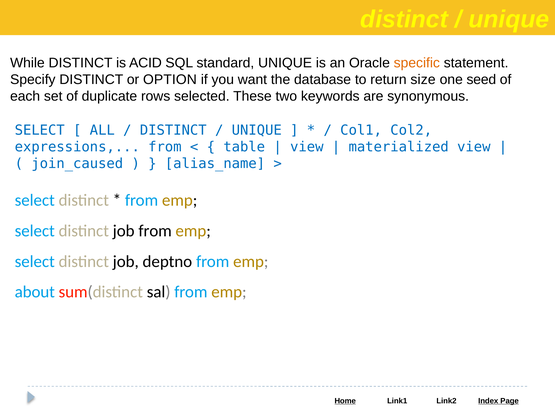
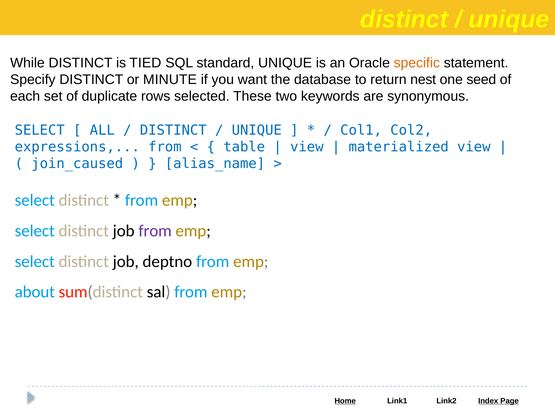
ACID: ACID -> TIED (145, 63)
OPTION: OPTION -> MINUTE (170, 80)
size: size -> nest (423, 80)
from colour: black -> purple (155, 230)
